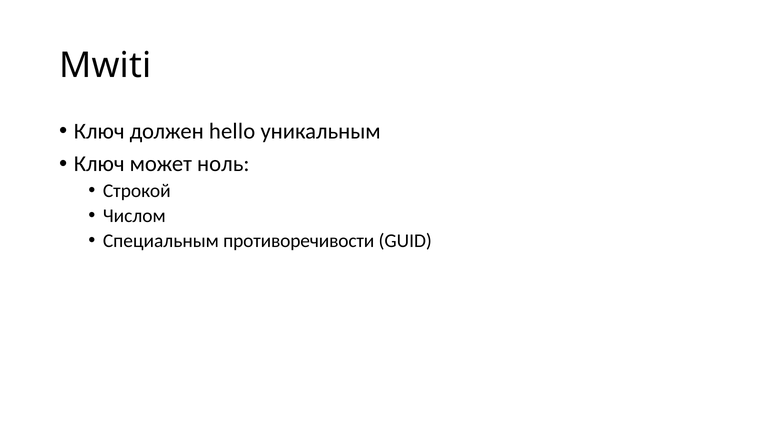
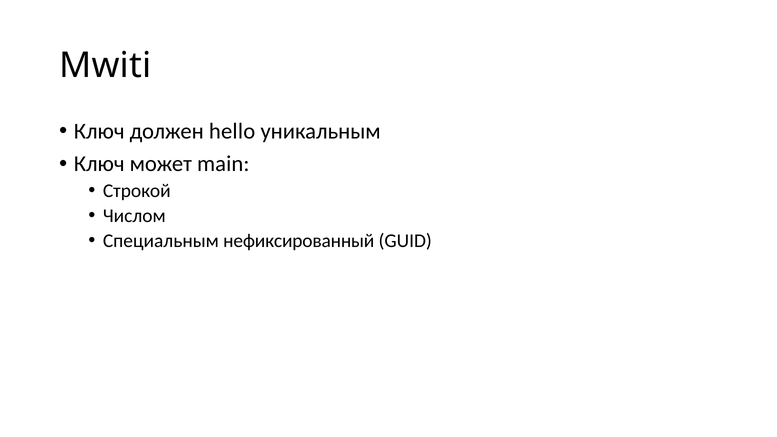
ноль: ноль -> main (223, 164)
противоречивости: противоречивости -> нефиксированный (299, 241)
